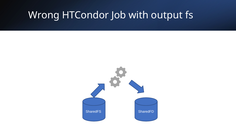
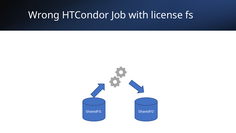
output: output -> license (167, 15)
